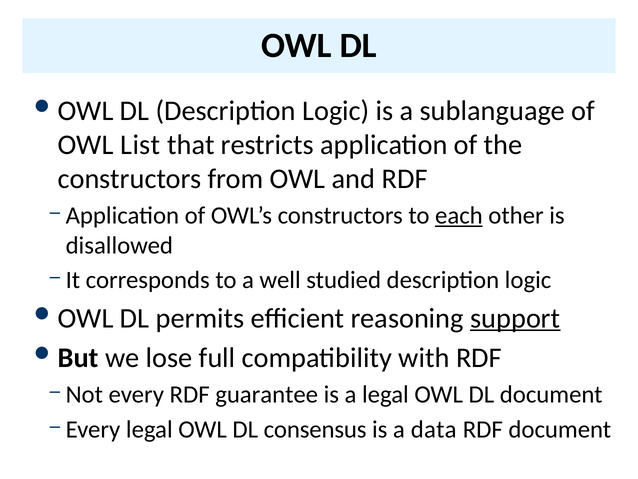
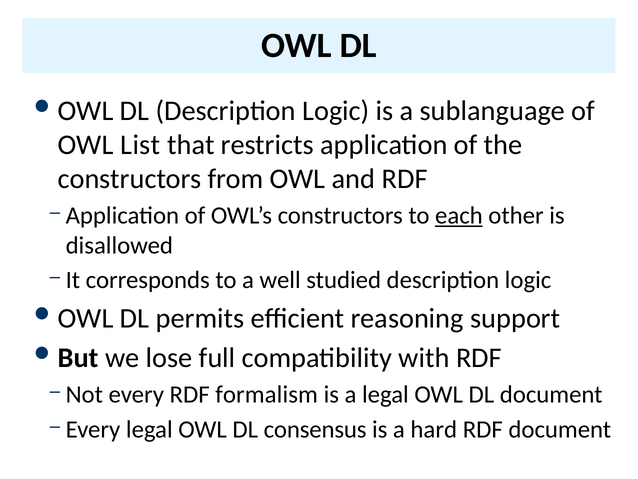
support underline: present -> none (515, 318)
guarantee: guarantee -> formalism (267, 394)
data: data -> hard (434, 429)
